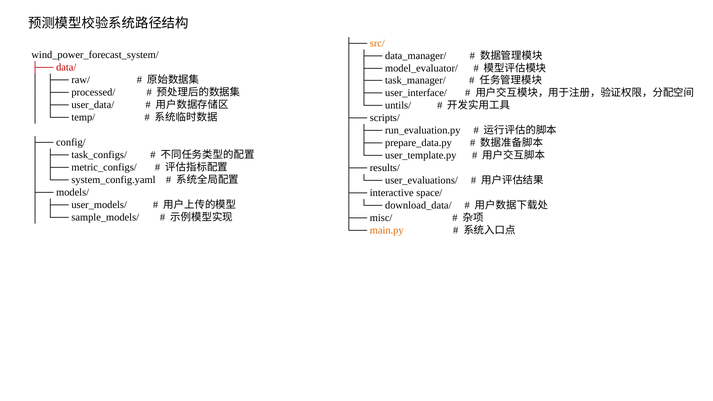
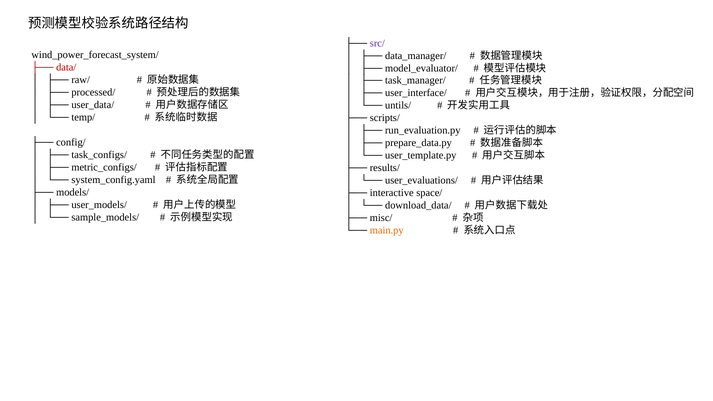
src/ colour: orange -> purple (377, 43)
